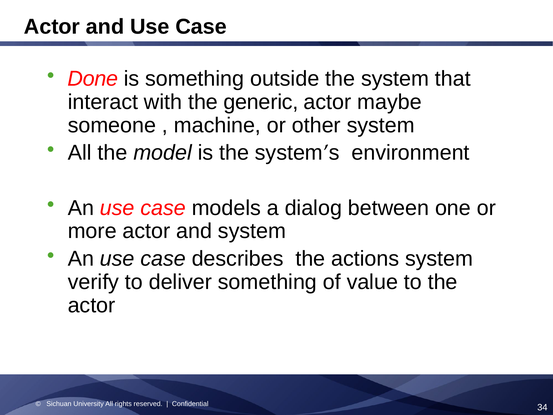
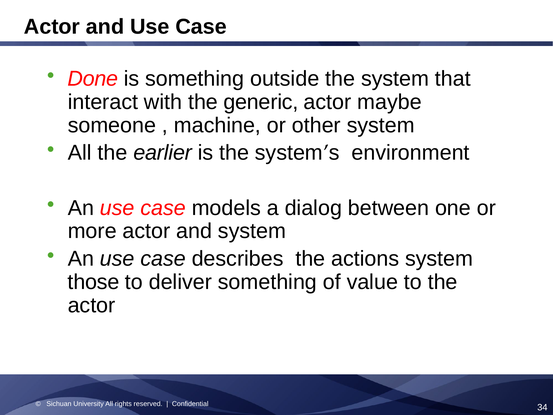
model: model -> earlier (163, 153)
verify: verify -> those (94, 282)
